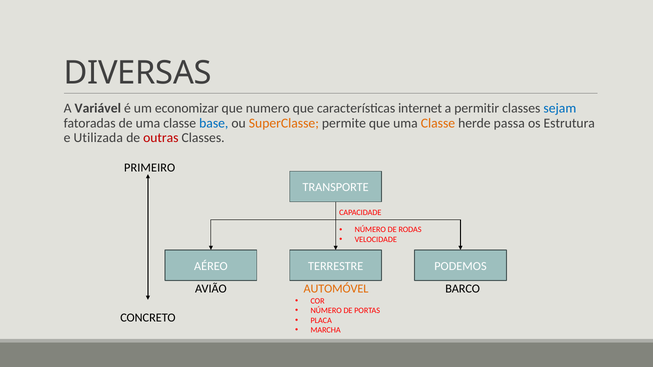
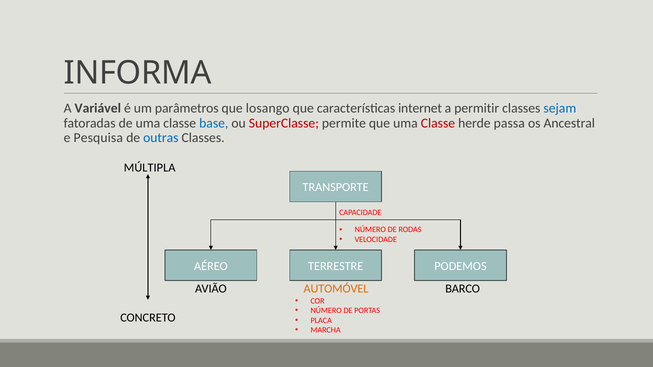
DIVERSAS: DIVERSAS -> INFORMA (138, 73)
economizar: economizar -> parâmetros (187, 109)
numero: numero -> losango (268, 109)
SuperClasse colour: orange -> red (284, 123)
Classe colour: orange -> red (438, 123)
Estrutura: Estrutura -> Ancestral (569, 123)
Utilizada: Utilizada -> Pesquisa (98, 138)
outras colour: red -> blue (161, 138)
PRIMEIRO: PRIMEIRO -> MÚLTIPLA (150, 168)
